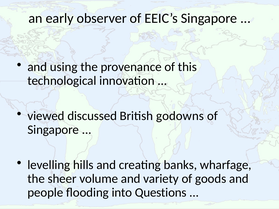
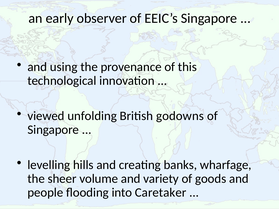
discussed: discussed -> unfolding (92, 116)
Questions: Questions -> Caretaker (161, 193)
